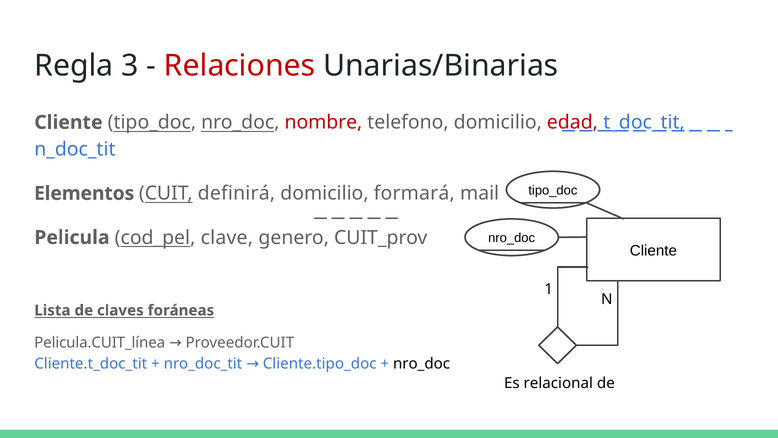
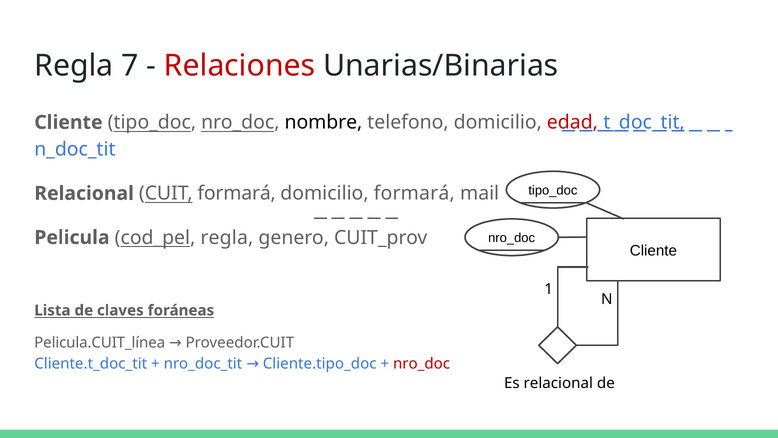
3: 3 -> 7 (130, 66)
nombre colour: red -> black (323, 122)
Elementos: Elementos -> Relacional (84, 193)
CUIT definirá: definirá -> formará (237, 193)
cod_pel clave: clave -> regla (227, 237)
nro_doc colour: black -> red (422, 363)
